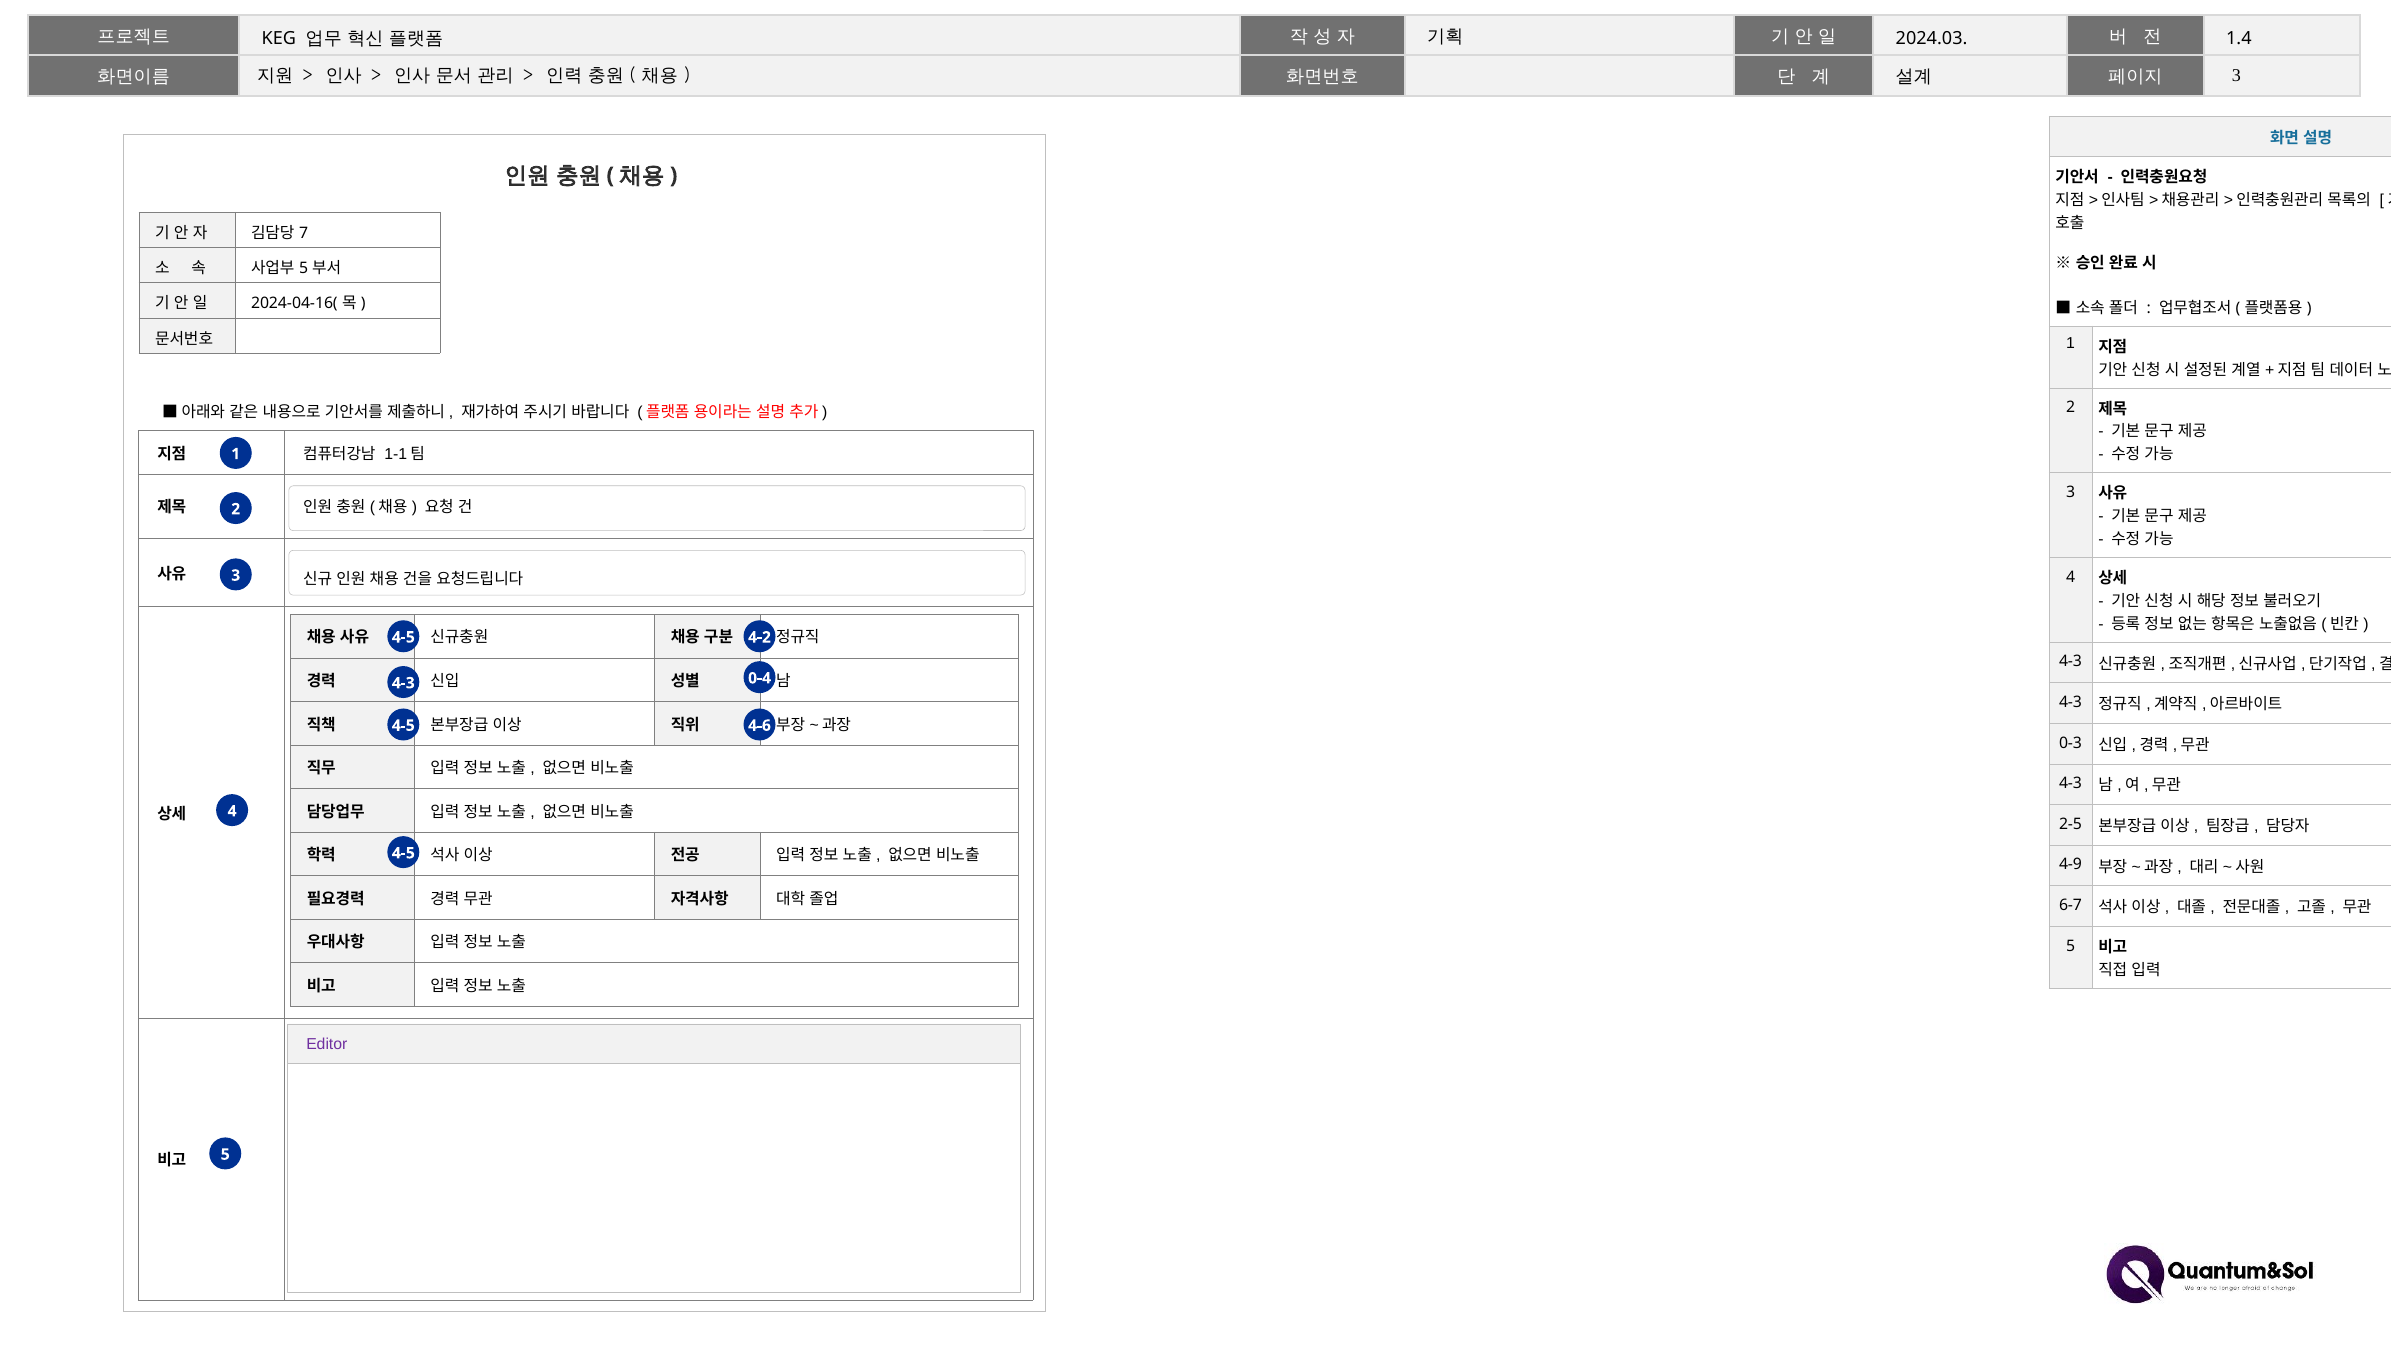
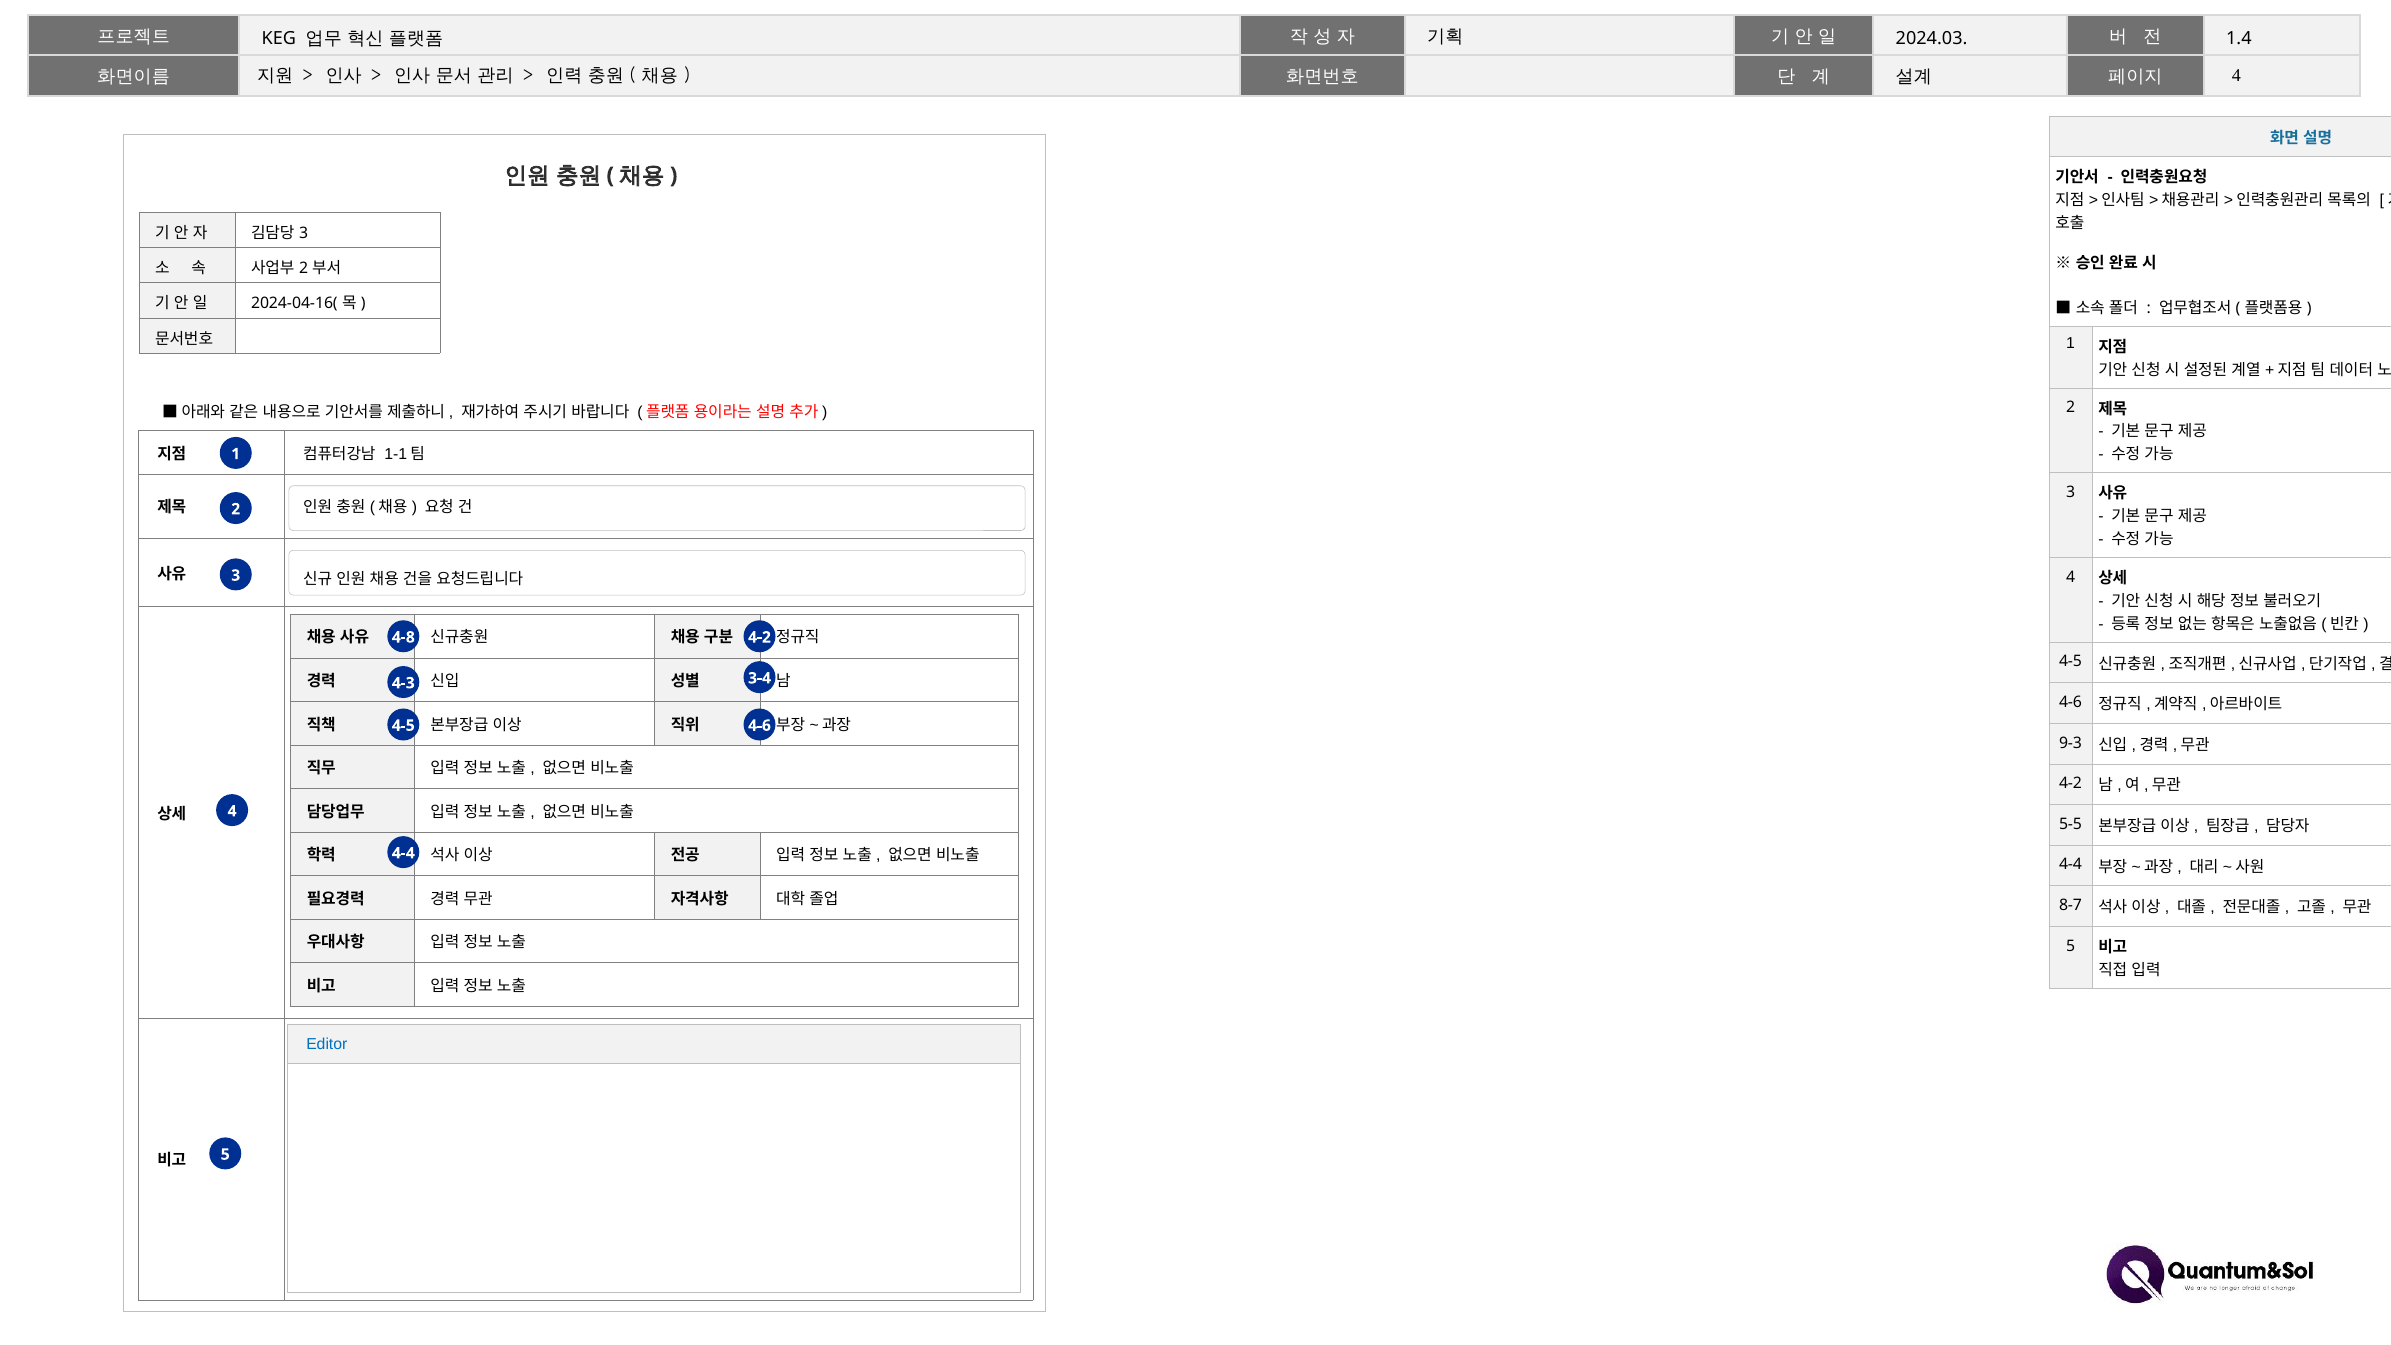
3: 3 -> 4 (2236, 75)
7: 7 -> 3 (304, 233)
5: 5 -> 2 (304, 268)
4-5: 4-5 -> 4-8 (403, 637)
4-3: 4-3 -> 4-5 (2070, 662)
0-4: 0-4 -> 3-4 (760, 678)
4-3: 4-3 -> 4-6 (2070, 702)
0-3: 0-3 -> 9-3 (2070, 743)
4-3: 4-3 -> 4-2 (2070, 783)
2-5: 2-5 -> 5-5 (2070, 824)
4-5: 4-5 -> 4-4 (403, 853)
4-9: 4-9 -> 4-4 (2070, 865)
6-7: 6-7 -> 8-7 (2070, 905)
Editor colour: purple -> blue (327, 1045)
